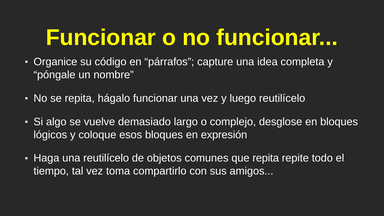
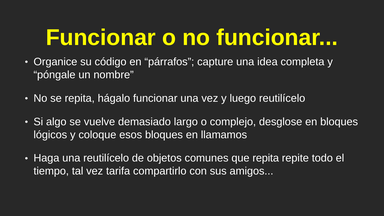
expresión: expresión -> llamamos (224, 135)
toma: toma -> tarifa (118, 171)
